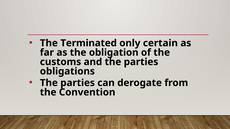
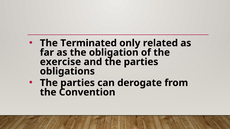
certain: certain -> related (160, 43)
customs: customs -> exercise (60, 62)
